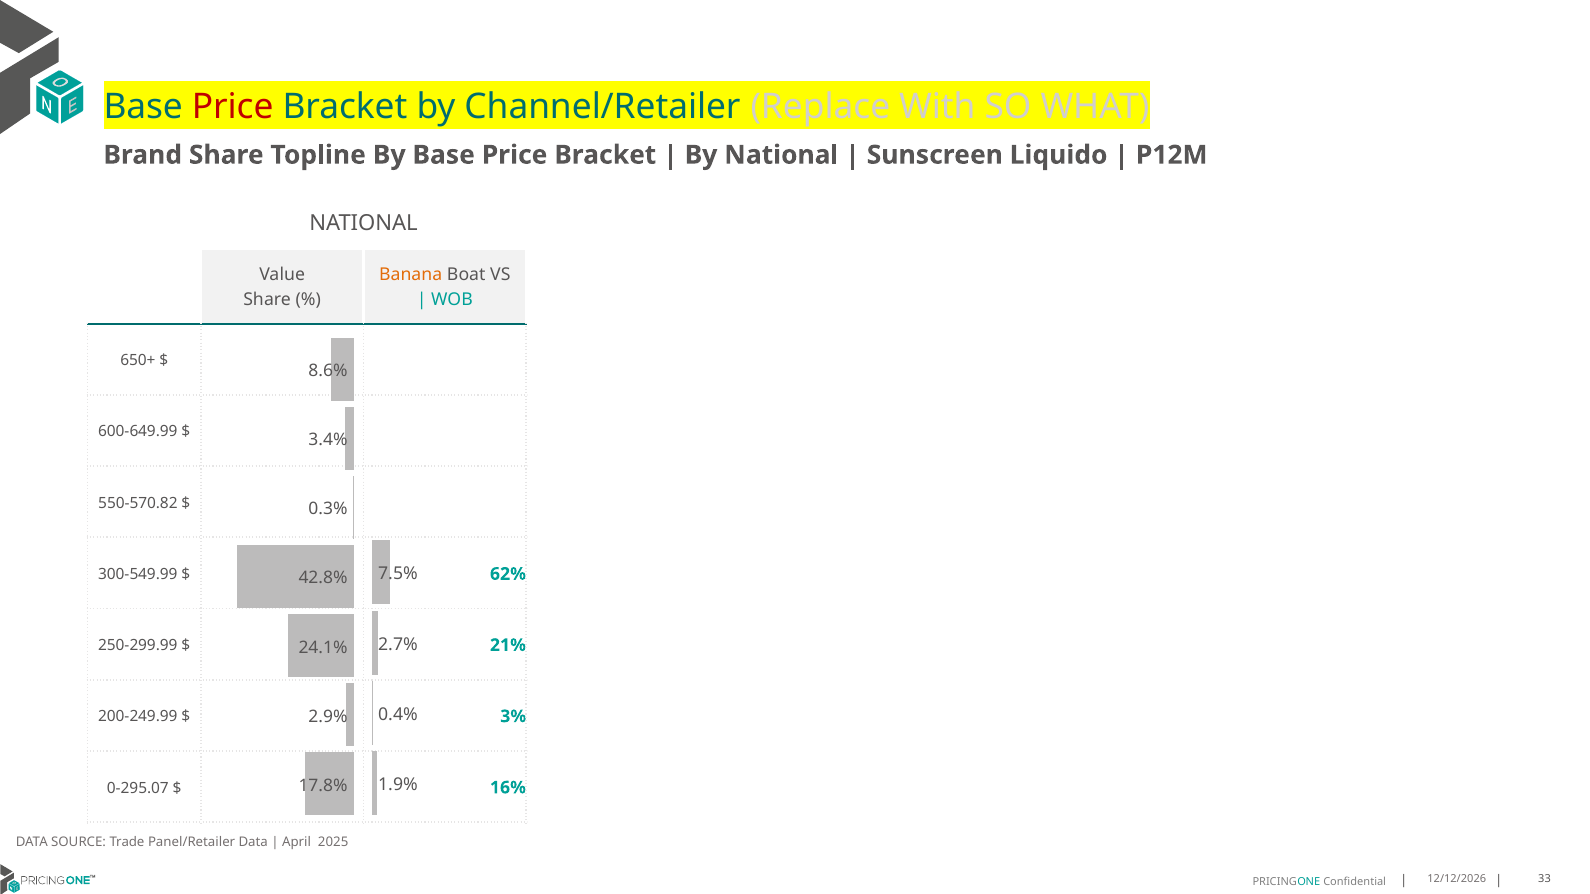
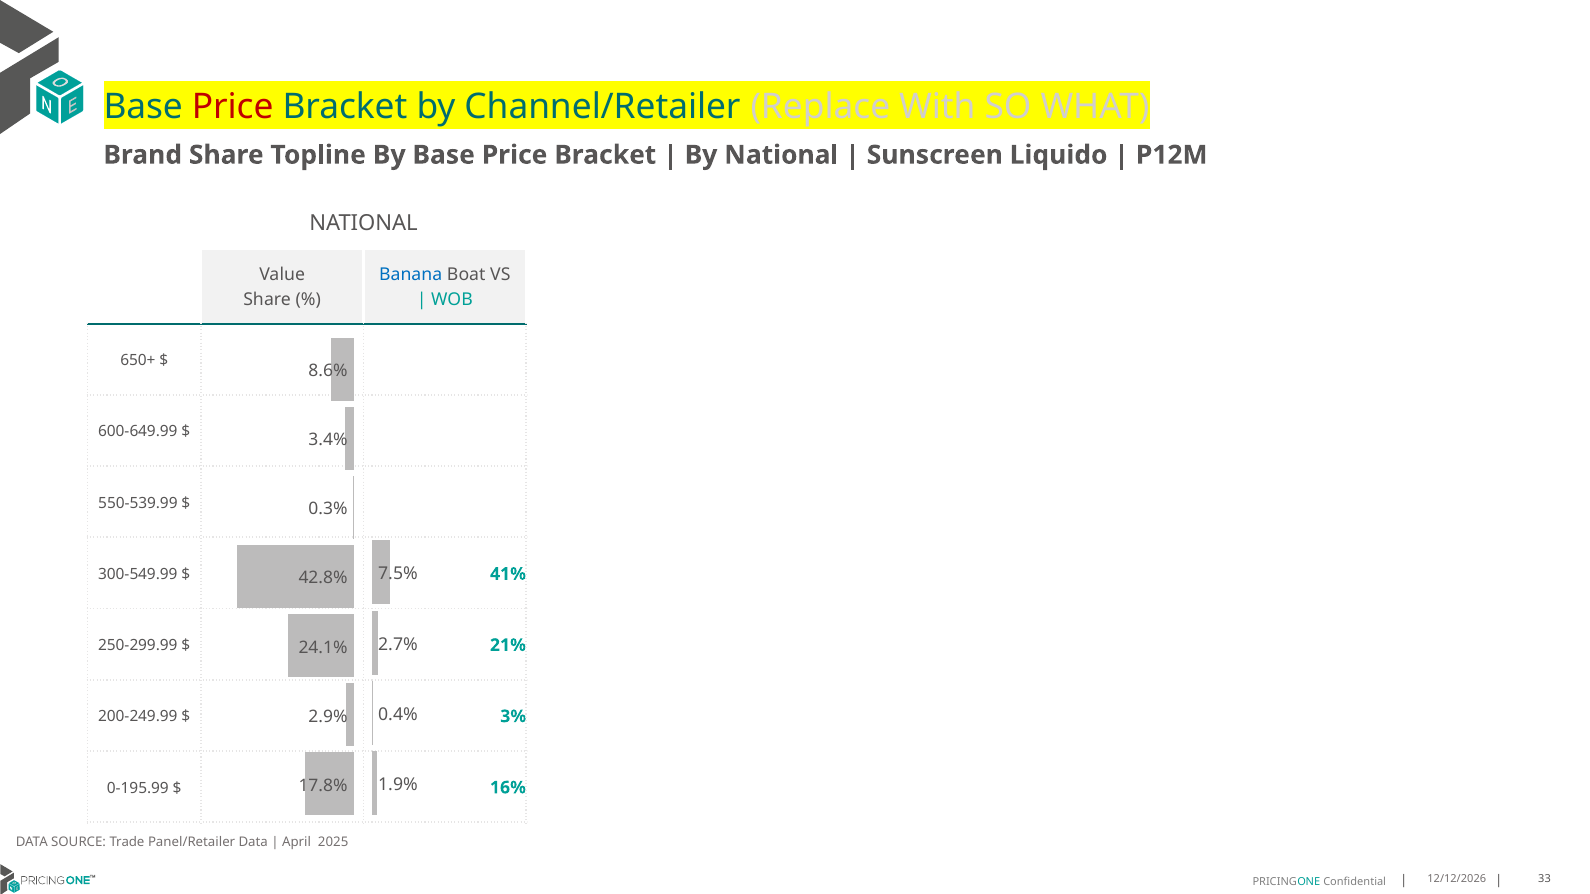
Banana colour: orange -> blue (411, 275)
550-570.82: 550-570.82 -> 550-539.99 (138, 503)
62%: 62% -> 41% (508, 574)
0-295.07: 0-295.07 -> 0-195.99 (138, 788)
